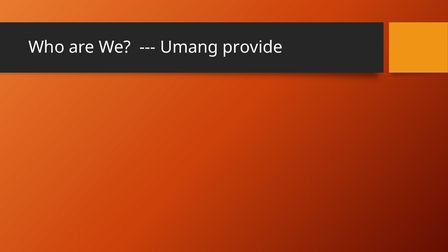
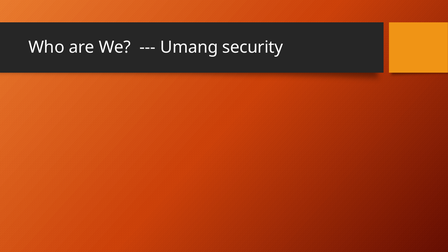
provide: provide -> security (253, 47)
